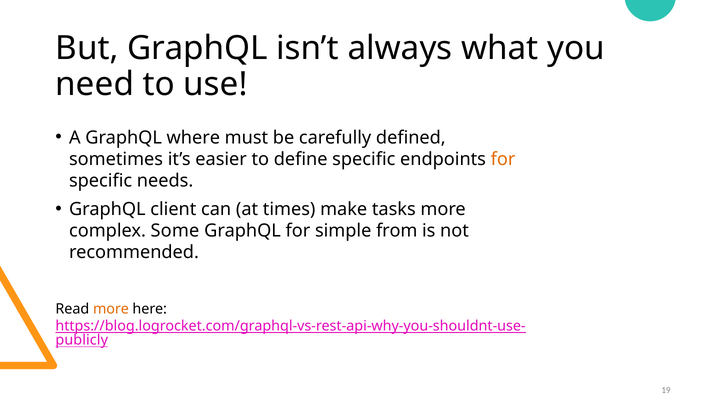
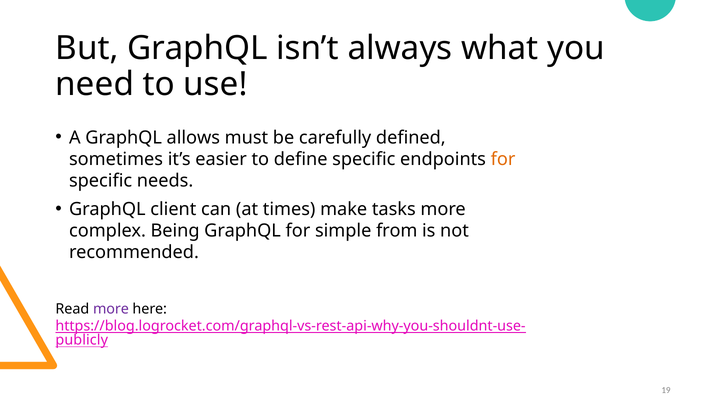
where: where -> allows (193, 137)
Some: Some -> Being (175, 230)
more colour: orange -> purple (111, 308)
